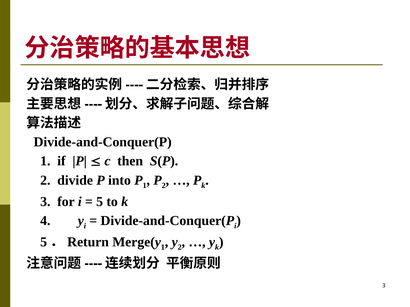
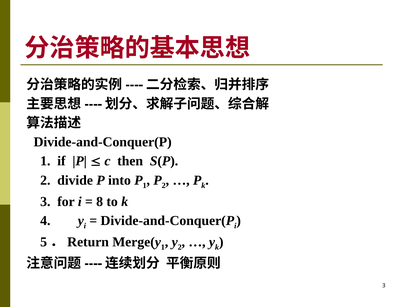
5: 5 -> 8 (100, 202)
